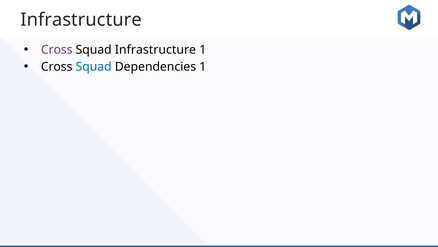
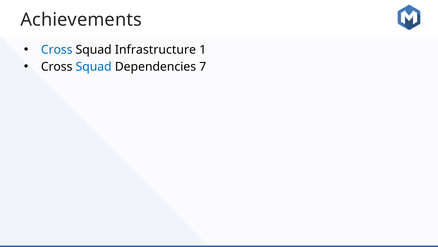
Infrastructure: Infrastructure -> Achievements (81, 20)
Cross colour: purple -> blue (57, 50)
Dependencies 1: 1 -> 7 (203, 67)
